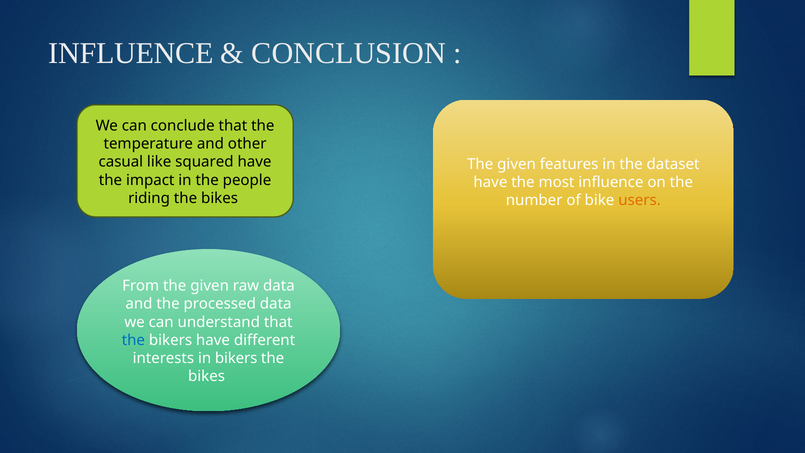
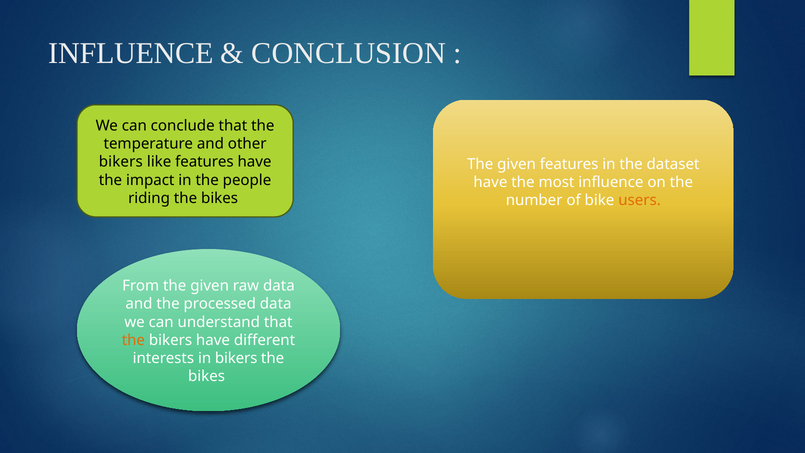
casual: casual -> bikers (121, 162)
like squared: squared -> features (204, 162)
the colour: blue -> orange (133, 340)
